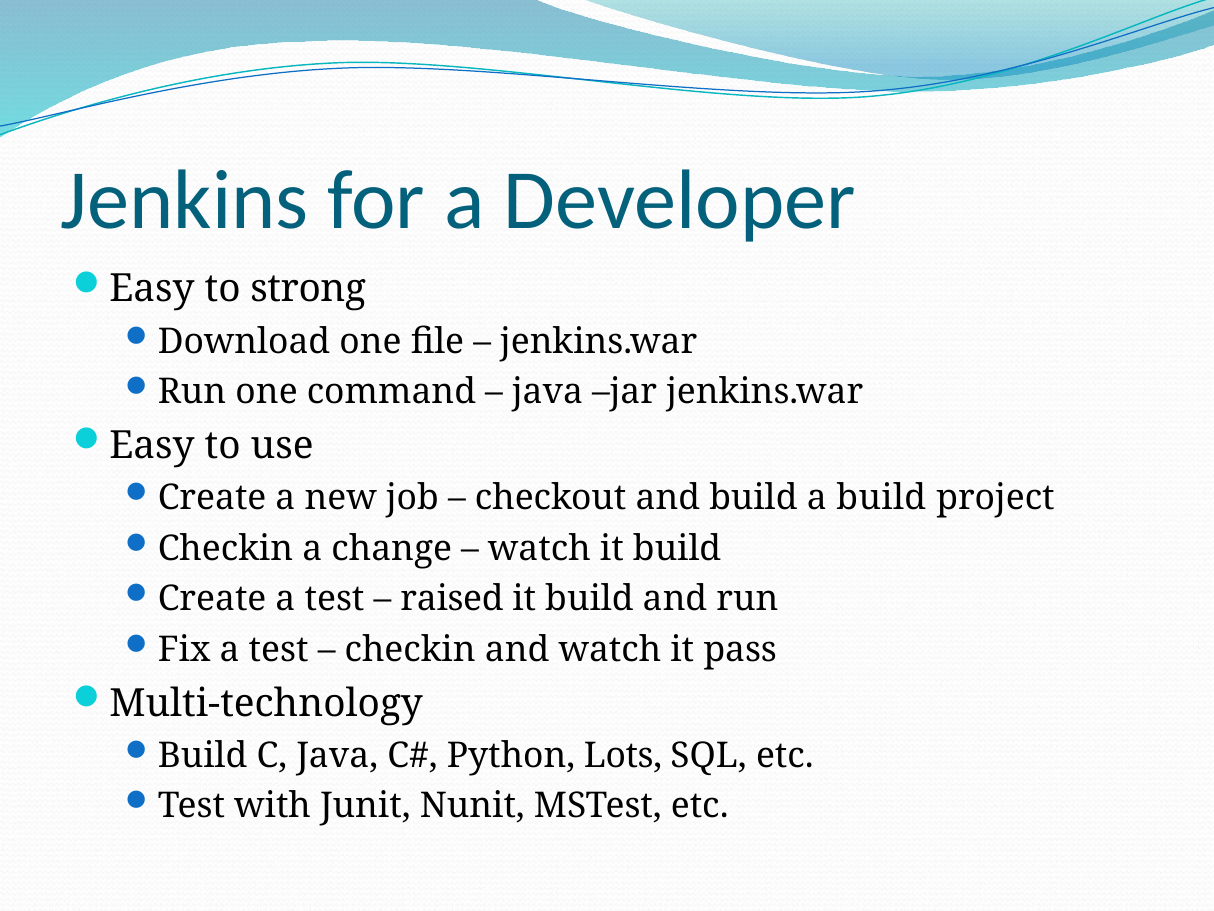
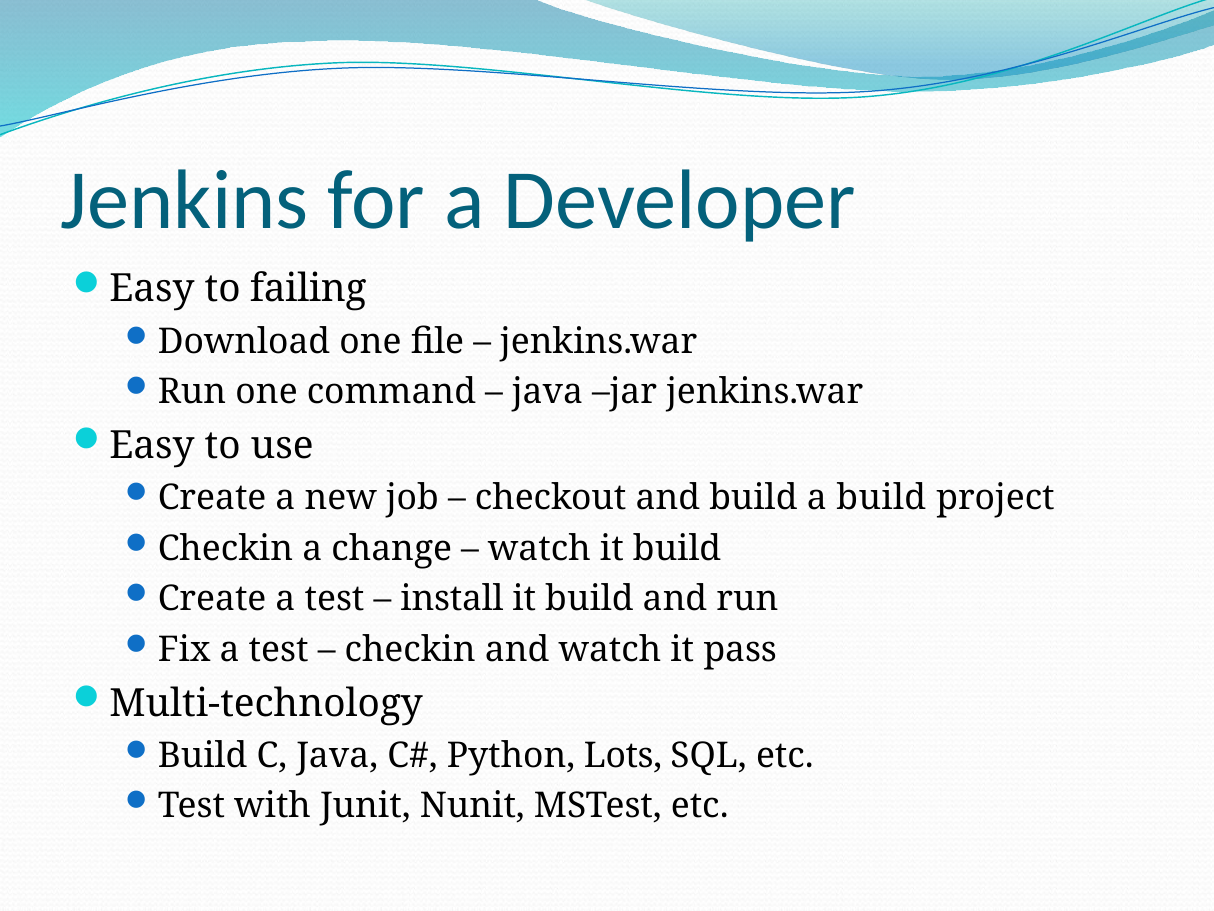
strong: strong -> failing (308, 289)
raised: raised -> install (452, 599)
